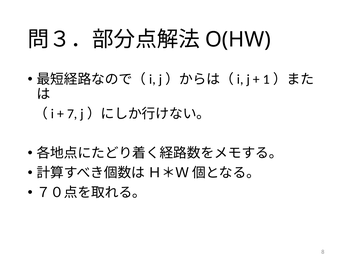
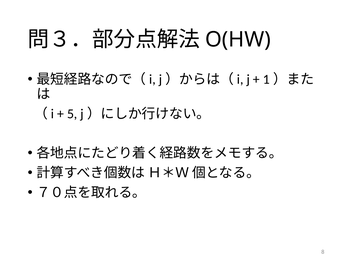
7: 7 -> 5 (72, 114)
